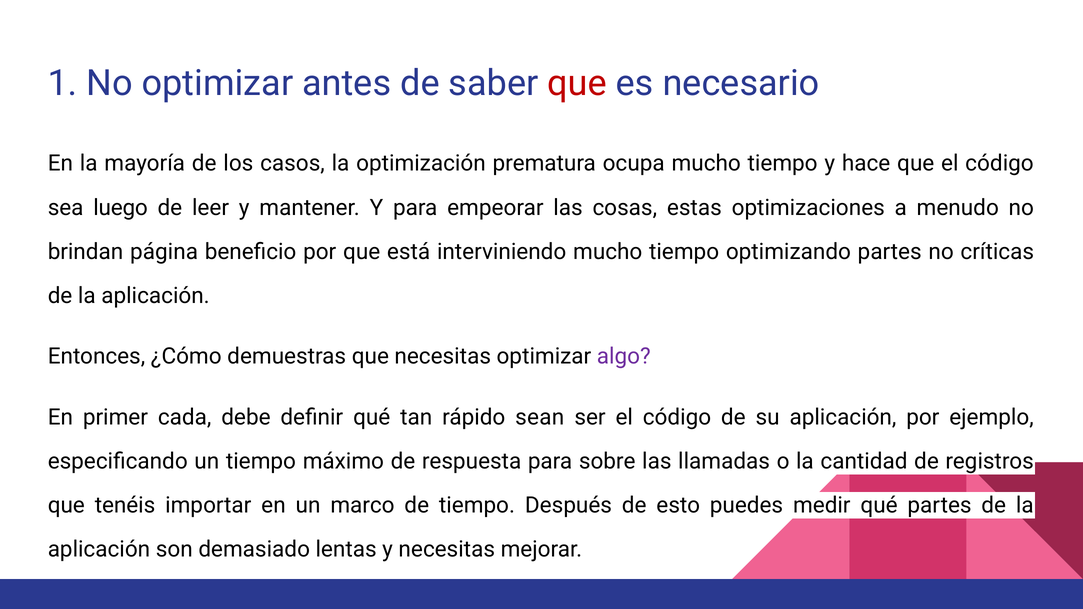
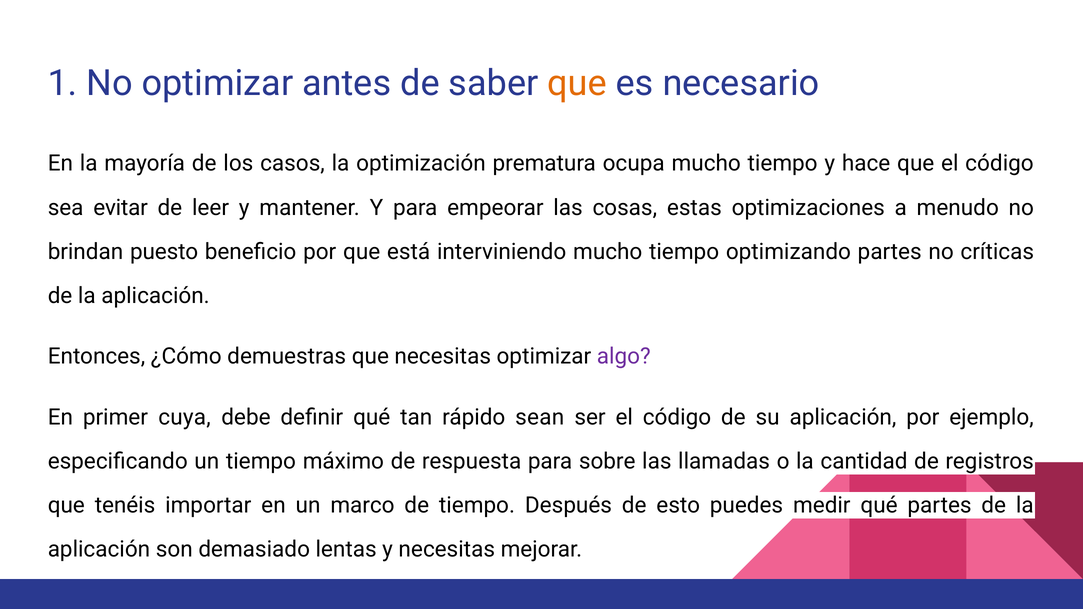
que colour: red -> orange (577, 84)
luego: luego -> evitar (121, 208)
página: página -> puesto (164, 252)
cada: cada -> cuya (185, 417)
